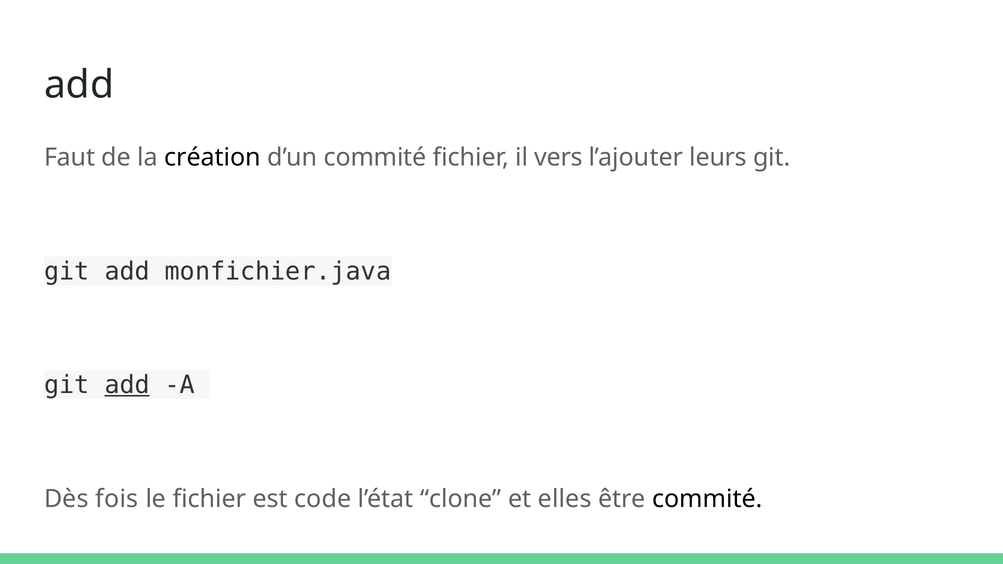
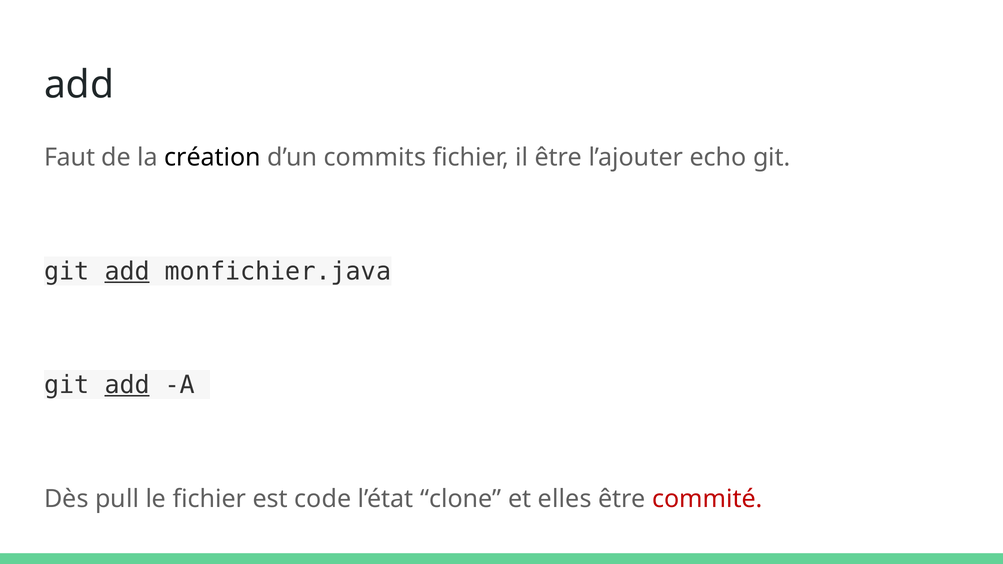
d’un commité: commité -> commits (375, 158)
il vers: vers -> être (558, 158)
leurs: leurs -> echo (718, 158)
add underline: none -> present (127, 271)
fois: fois -> pull (117, 499)
commité colour: black -> red (707, 499)
